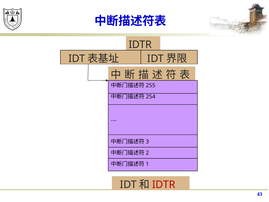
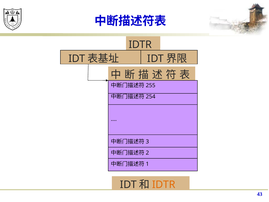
IDTR colour: red -> orange (164, 184)
